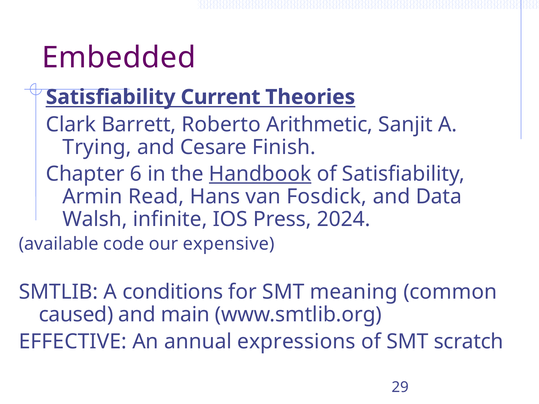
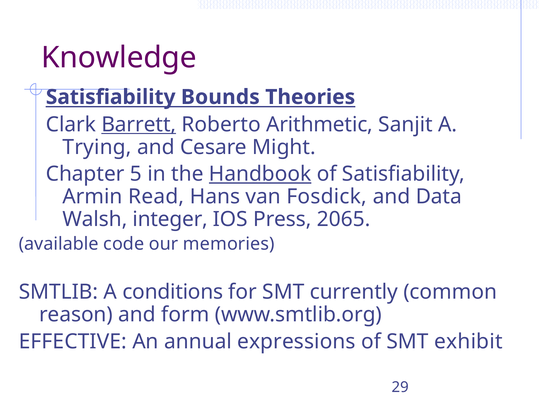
Embedded: Embedded -> Knowledge (119, 58)
Current: Current -> Bounds (220, 97)
Barrett underline: none -> present (139, 125)
Finish: Finish -> Might (284, 147)
6: 6 -> 5 (136, 174)
infinite: infinite -> integer (170, 219)
2024: 2024 -> 2065 (344, 219)
expensive: expensive -> memories (229, 244)
meaning: meaning -> currently (354, 292)
caused: caused -> reason (76, 315)
main: main -> form (185, 315)
scratch: scratch -> exhibit (468, 342)
